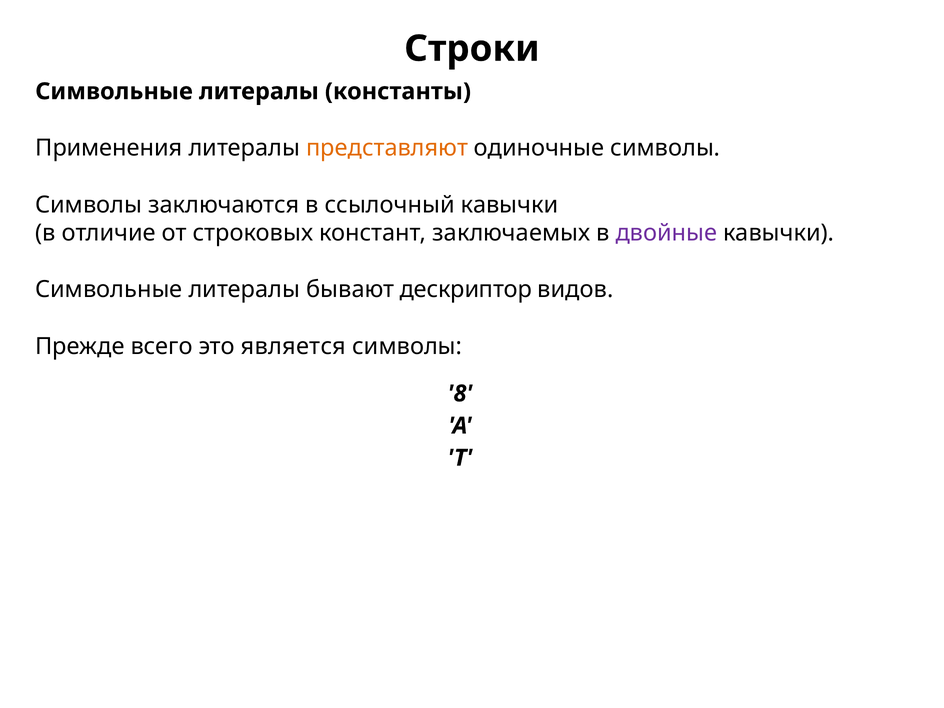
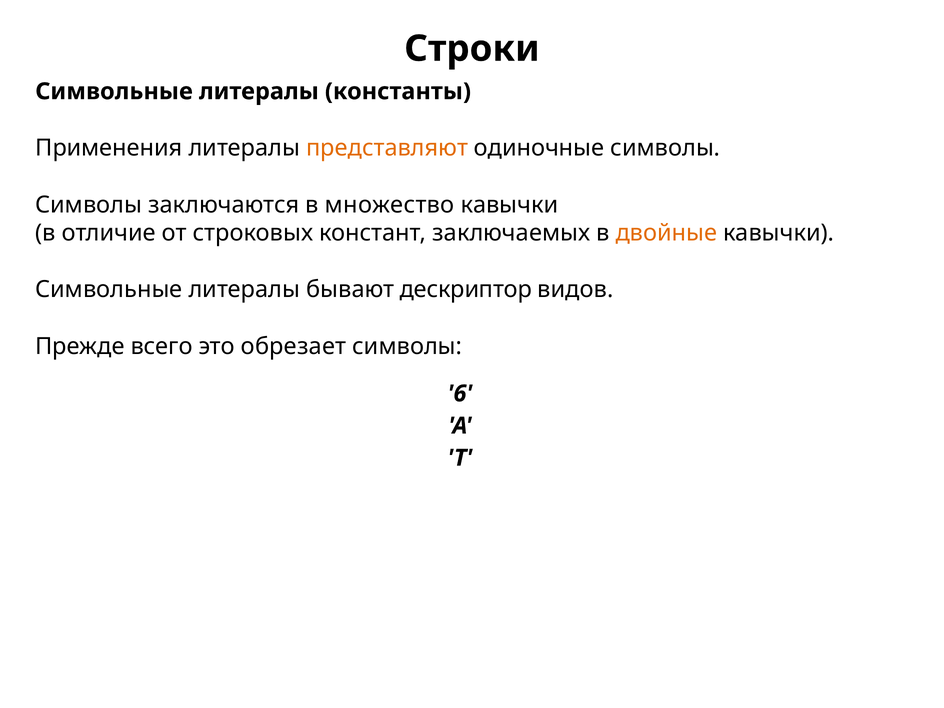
ссылочный: ссылочный -> множество (390, 205)
двойные colour: purple -> orange (666, 233)
является: является -> обрезает (294, 346)
8: 8 -> 6 (460, 394)
